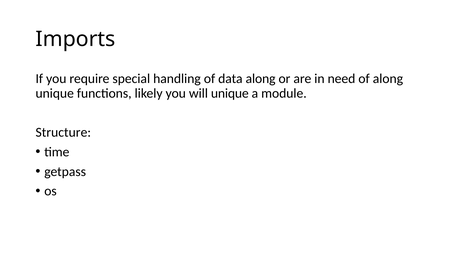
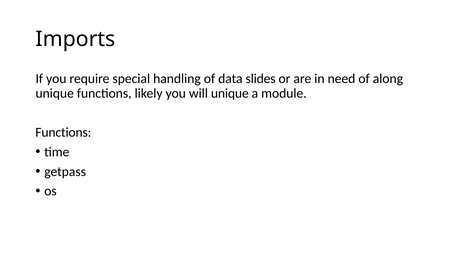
data along: along -> slides (261, 79)
Structure: Structure -> Functions (63, 133)
